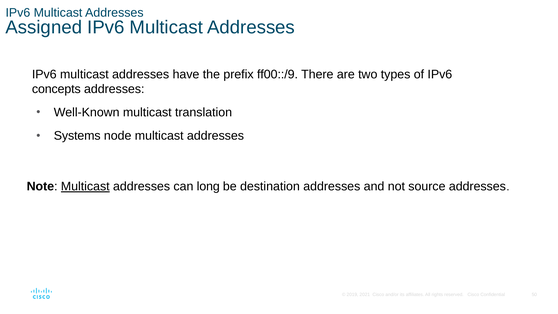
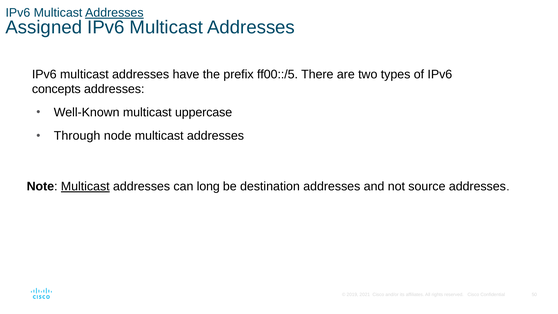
Addresses underline: none -> present (114, 13)
ff00::/9: ff00::/9 -> ff00::/5 (277, 74)
translation: translation -> uppercase (204, 112)
Systems: Systems -> Through (77, 136)
